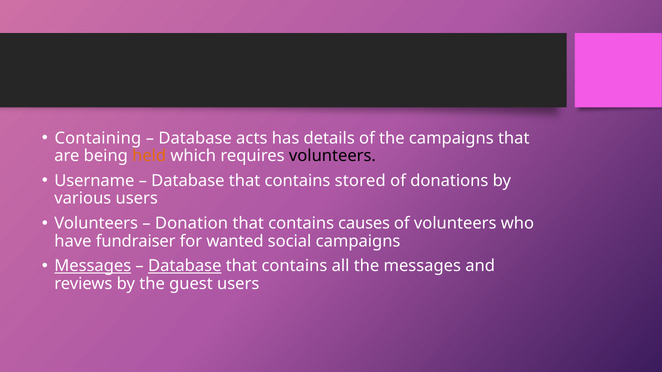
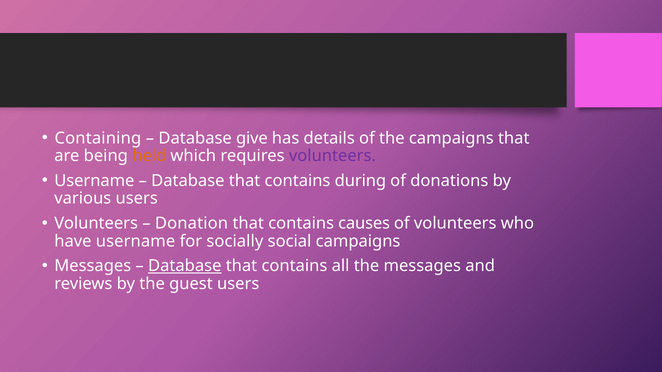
acts: acts -> give (252, 138)
volunteers colour: black -> purple (332, 156)
stored: stored -> during (360, 181)
have fundraiser: fundraiser -> username (136, 241)
wanted: wanted -> socially (235, 241)
Messages underline: present -> none (93, 266)
